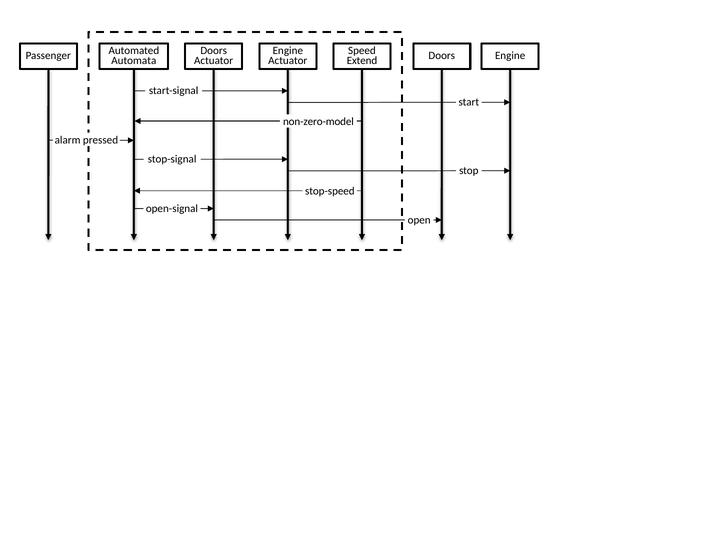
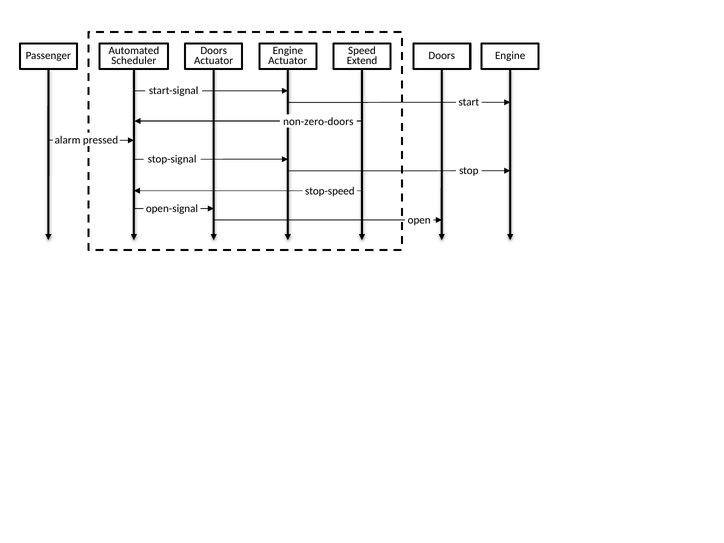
Automata: Automata -> Scheduler (134, 60)
non-zero-model: non-zero-model -> non-zero-doors (318, 122)
